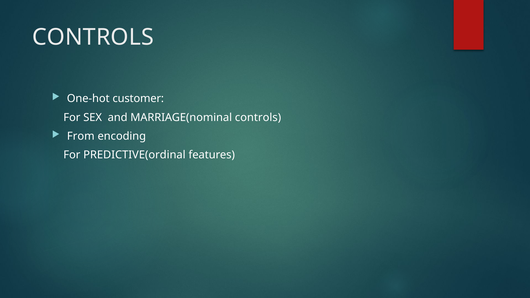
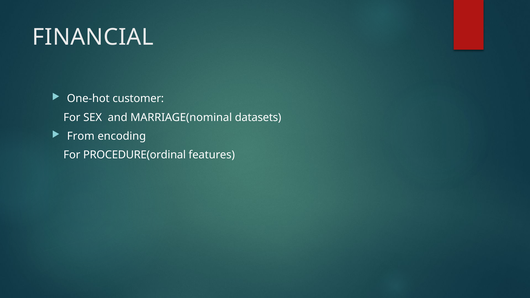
CONTROLS: CONTROLS -> FINANCIAL (93, 37)
MARRIAGE(nominal controls: controls -> datasets (258, 117)
PREDICTIVE(ordinal: PREDICTIVE(ordinal -> PROCEDURE(ordinal (135, 155)
